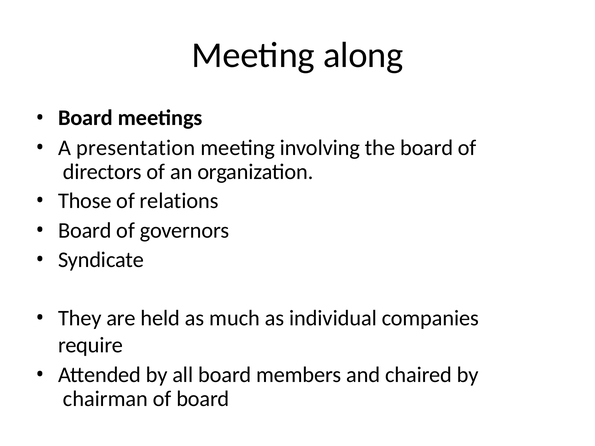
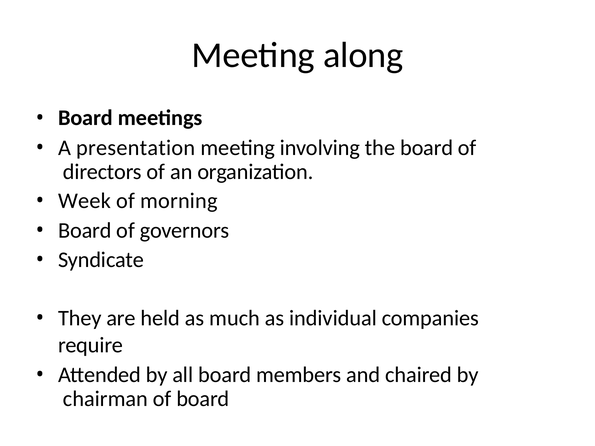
Those: Those -> Week (85, 201)
relations: relations -> morning (179, 201)
